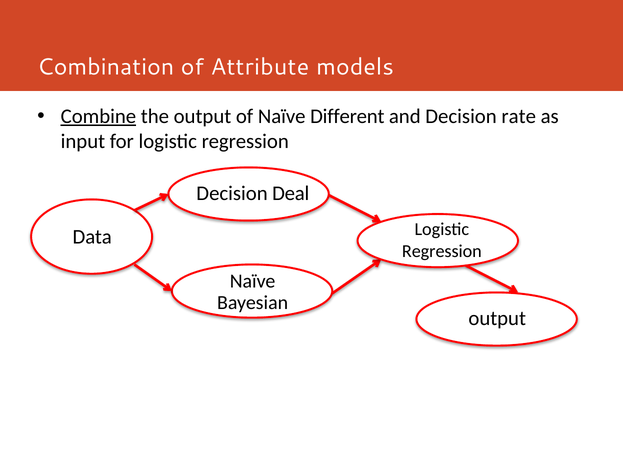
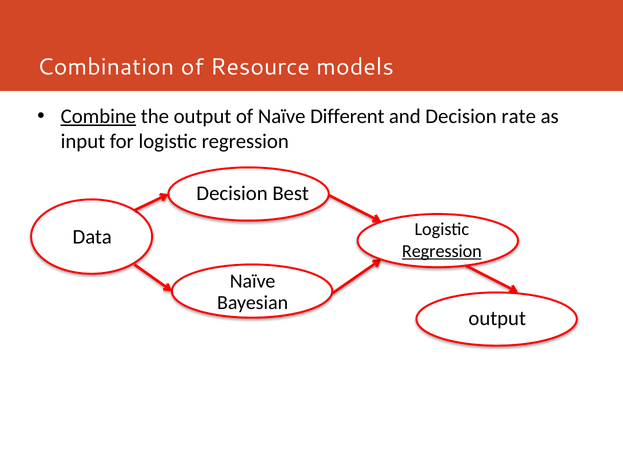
Attribute: Attribute -> Resource (260, 67)
Deal: Deal -> Best (291, 193)
Regression underline: none -> present (442, 251)
